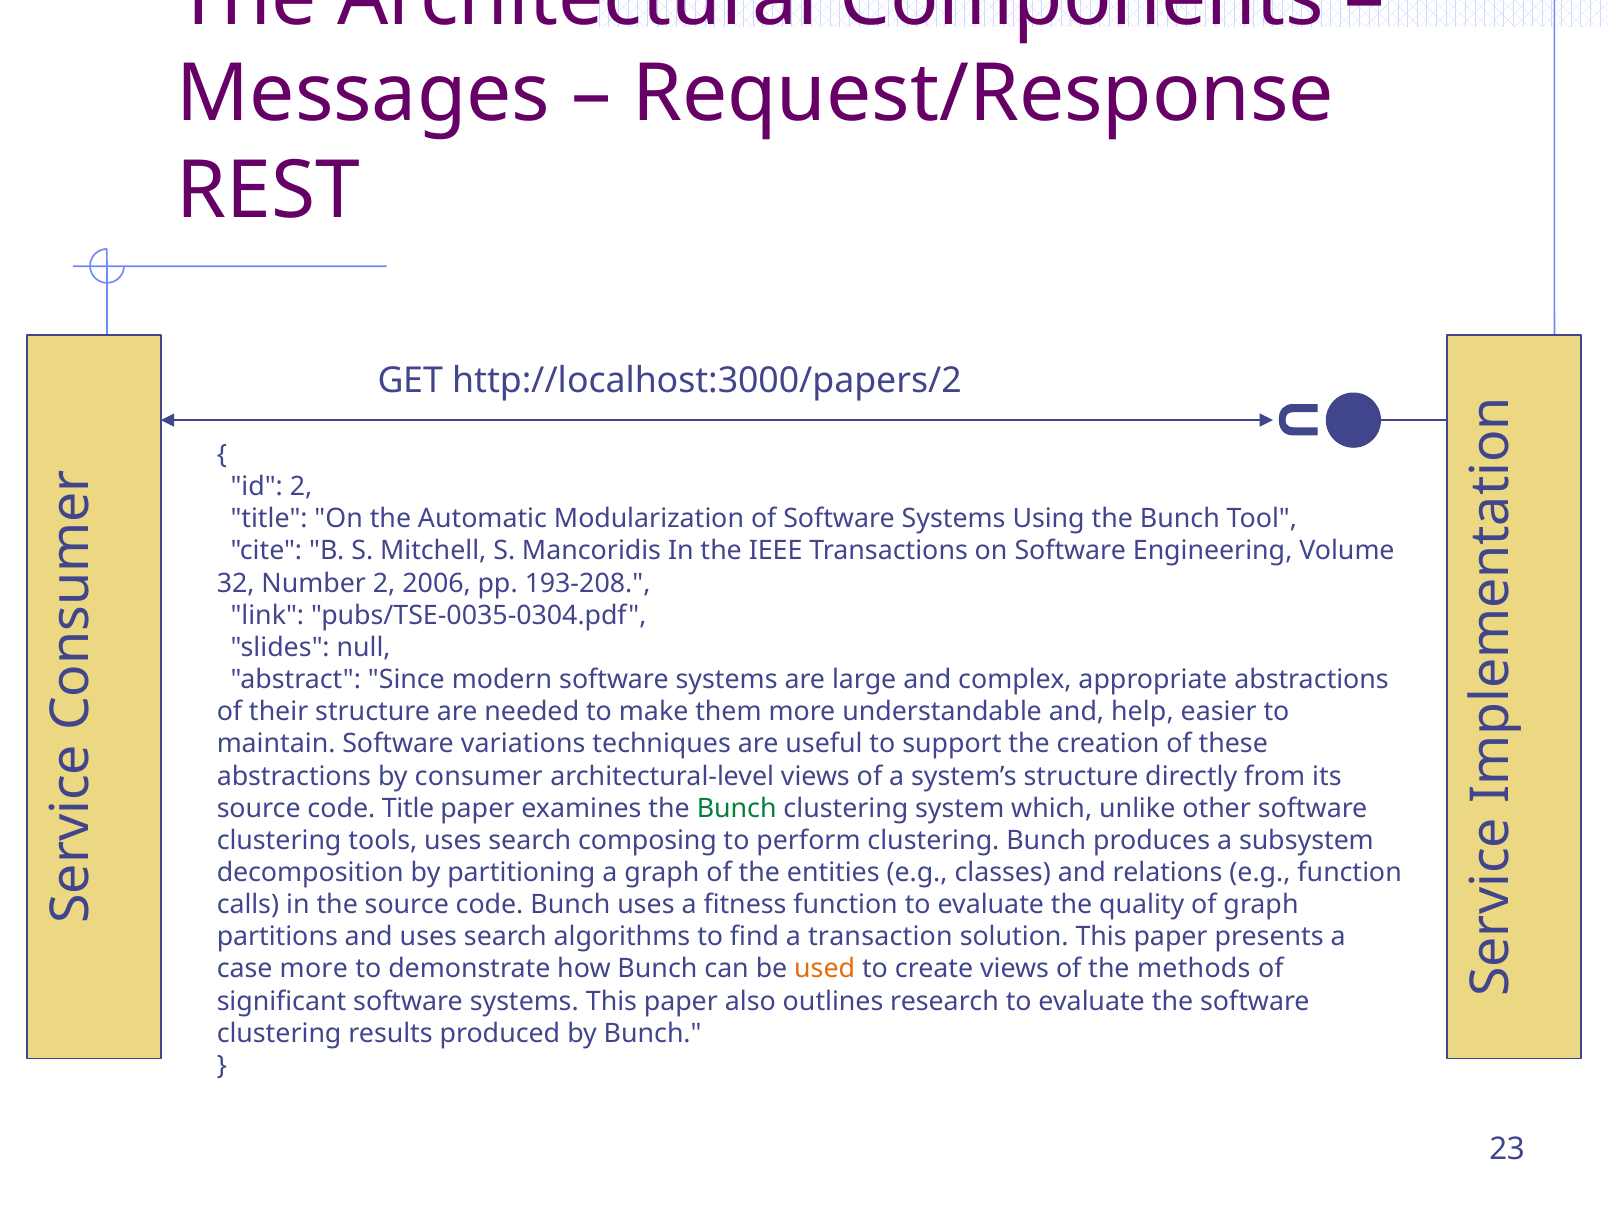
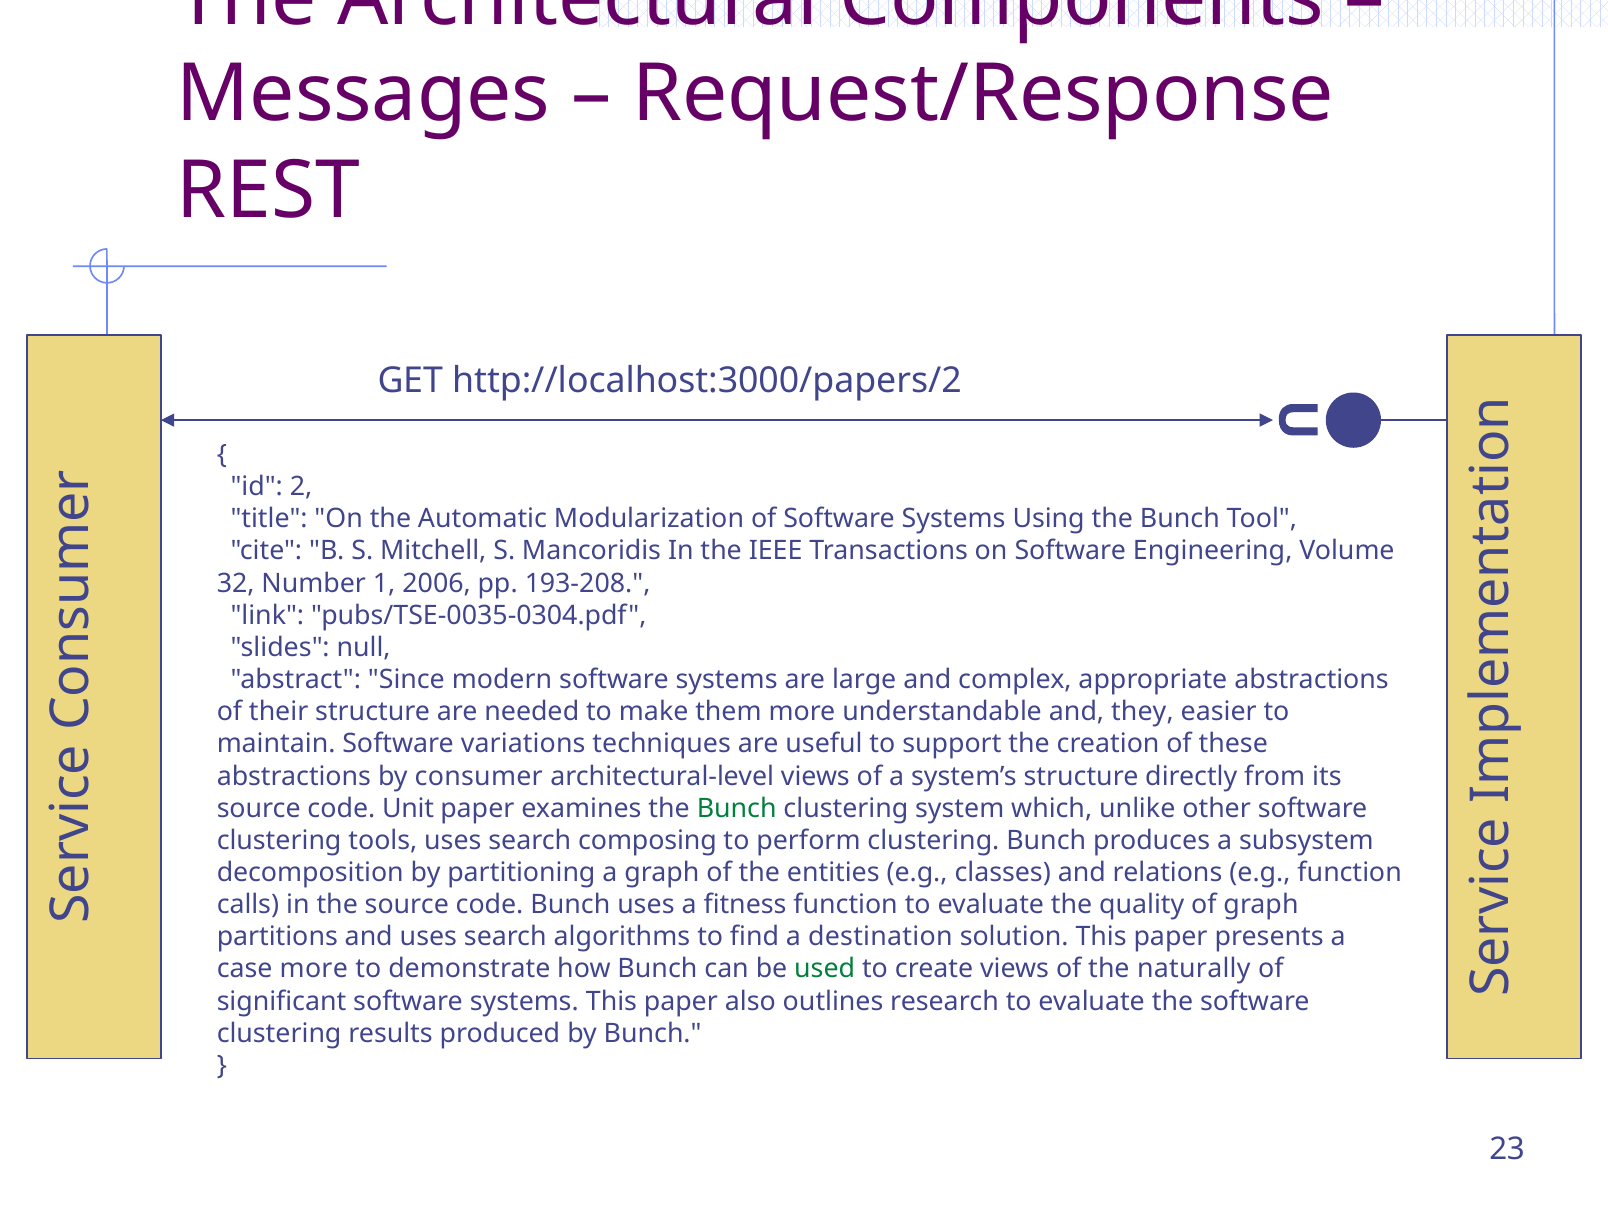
Number 2: 2 -> 1 (384, 583)
help: help -> they (1142, 712)
code Title: Title -> Unit (408, 808)
transaction: transaction -> destination (880, 937)
used colour: orange -> green (825, 969)
methods: methods -> naturally (1194, 969)
